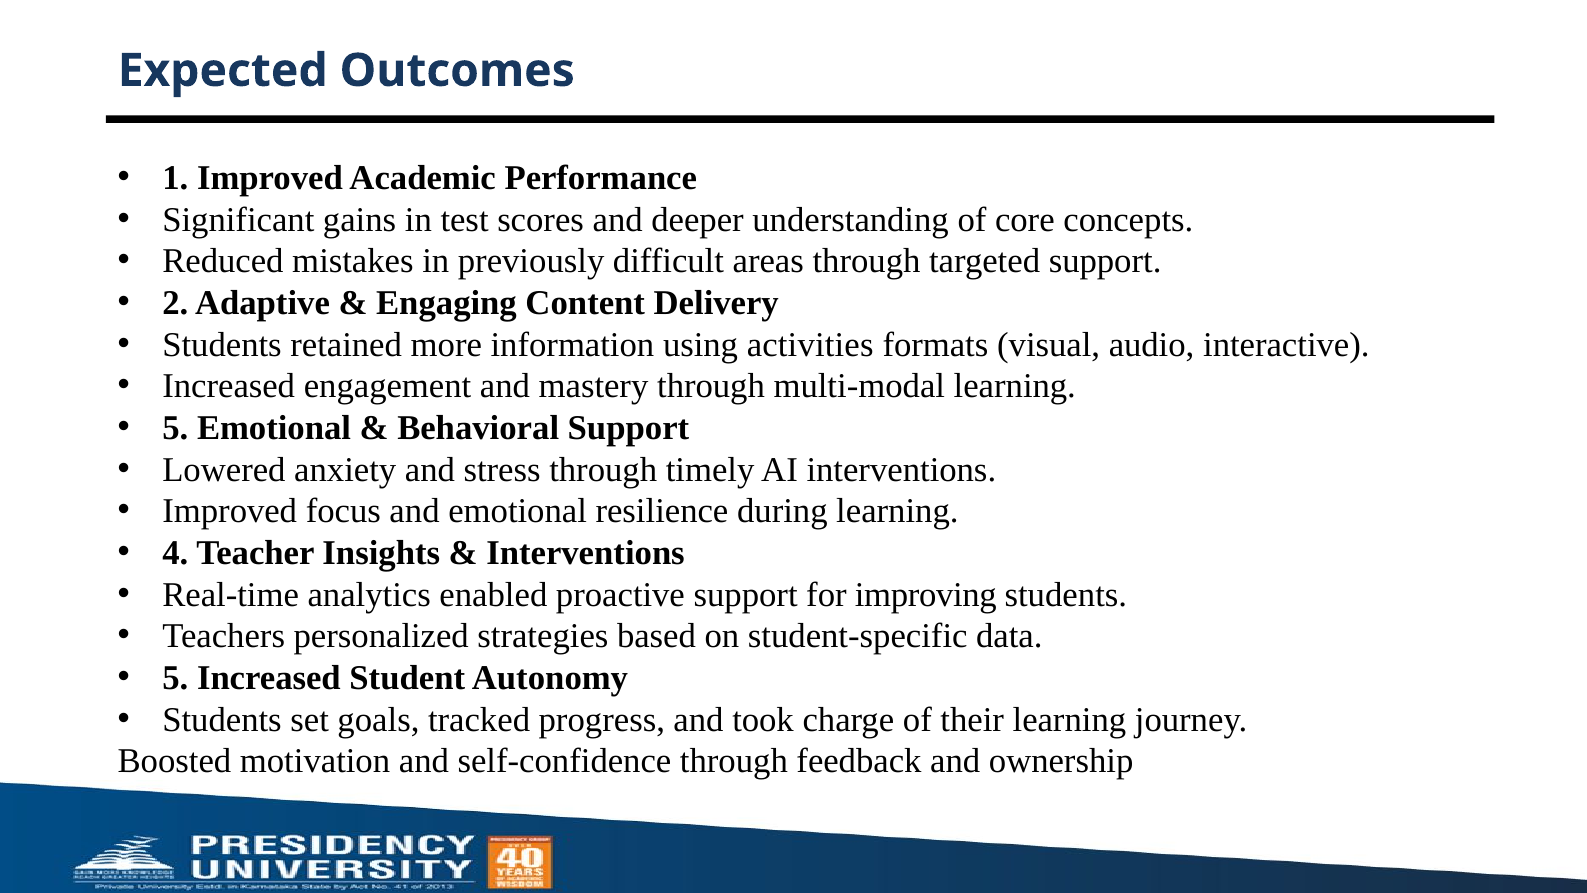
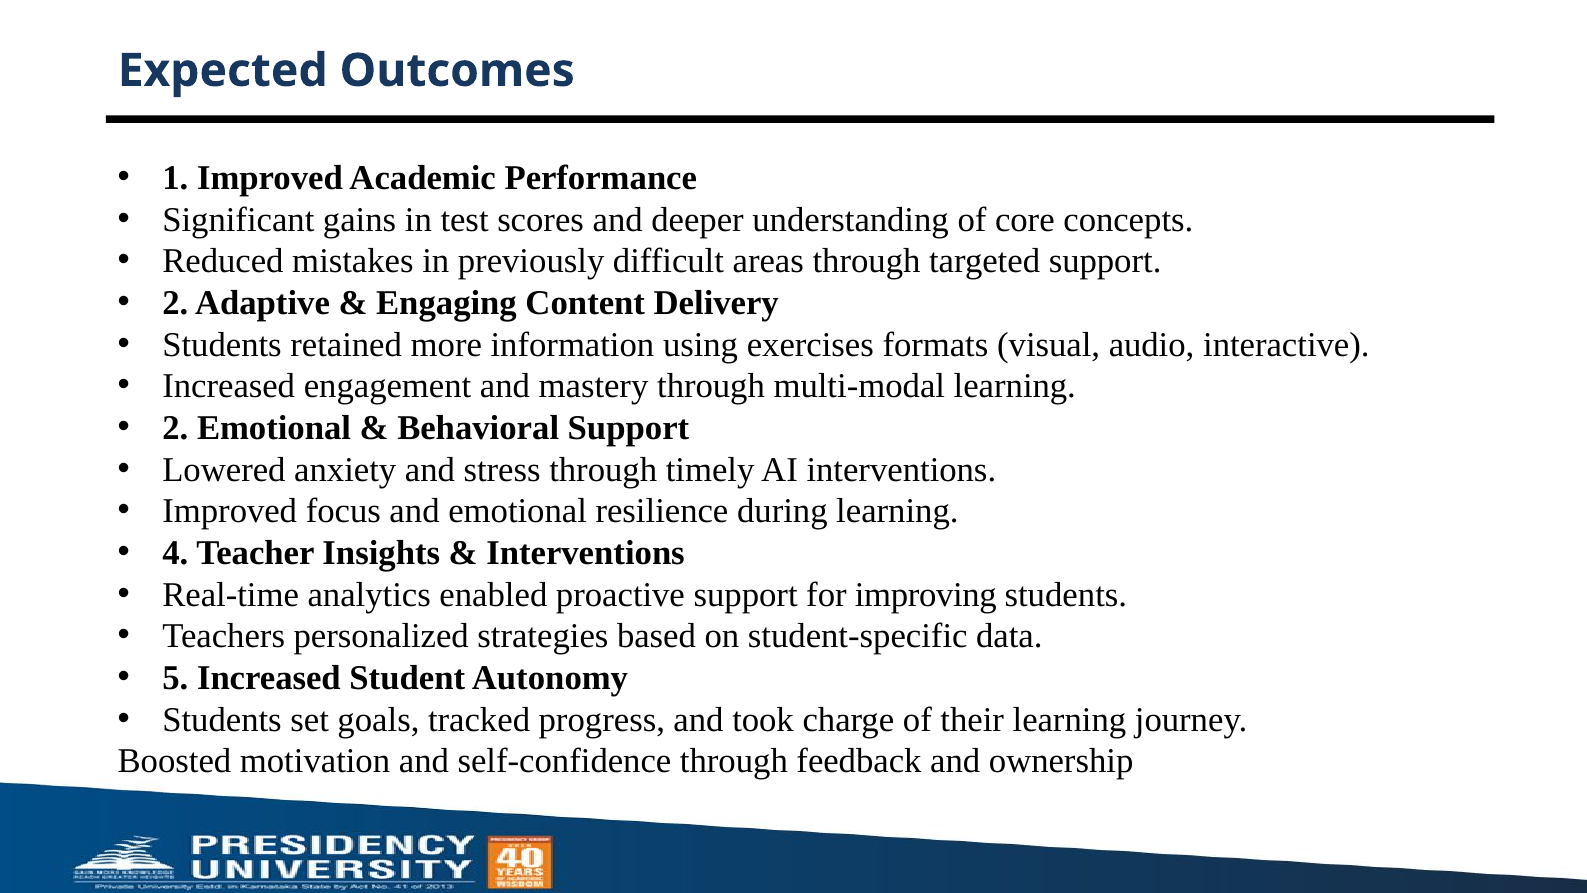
activities: activities -> exercises (810, 345)
5: 5 -> 2 (175, 428)
